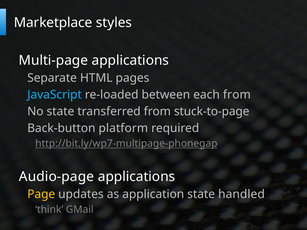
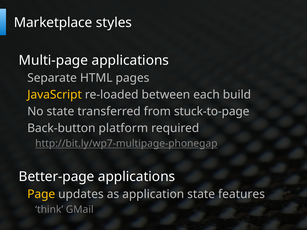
JavaScript colour: light blue -> yellow (55, 95)
each from: from -> build (237, 95)
Audio-page: Audio-page -> Better-page (57, 177)
handled: handled -> features (242, 194)
